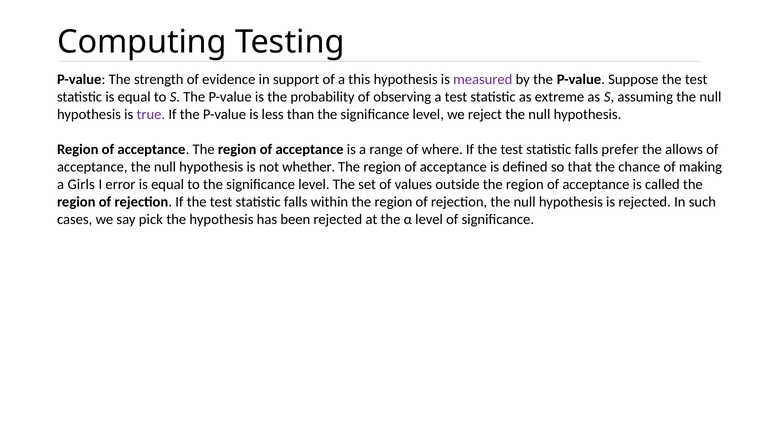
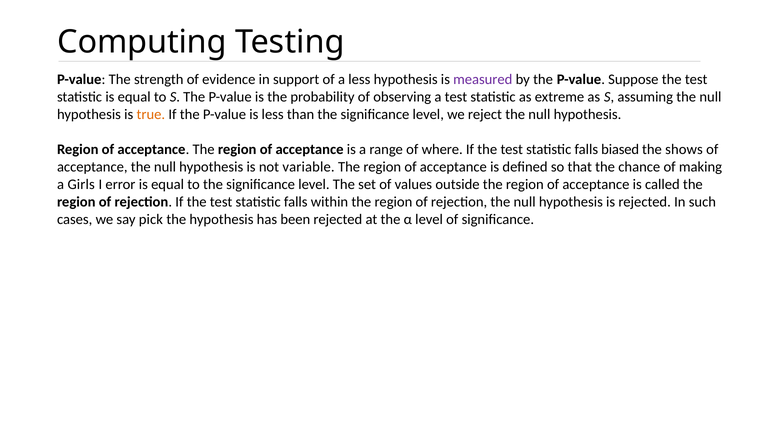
a this: this -> less (359, 80)
true colour: purple -> orange (151, 115)
prefer: prefer -> biased (620, 150)
allows: allows -> shows (684, 150)
whether: whether -> variable (309, 167)
